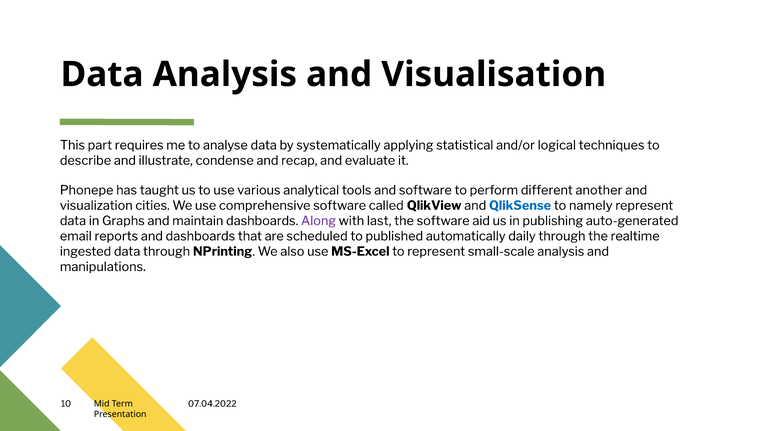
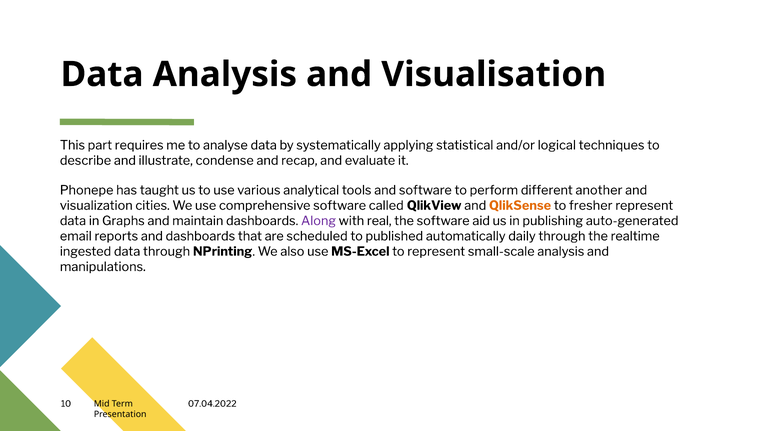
QlikSense colour: blue -> orange (520, 206)
namely: namely -> fresher (591, 206)
last: last -> real (379, 221)
